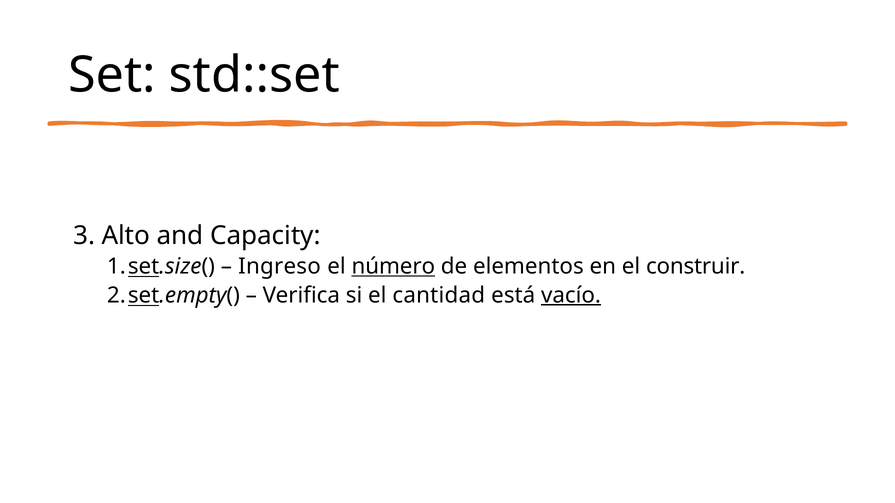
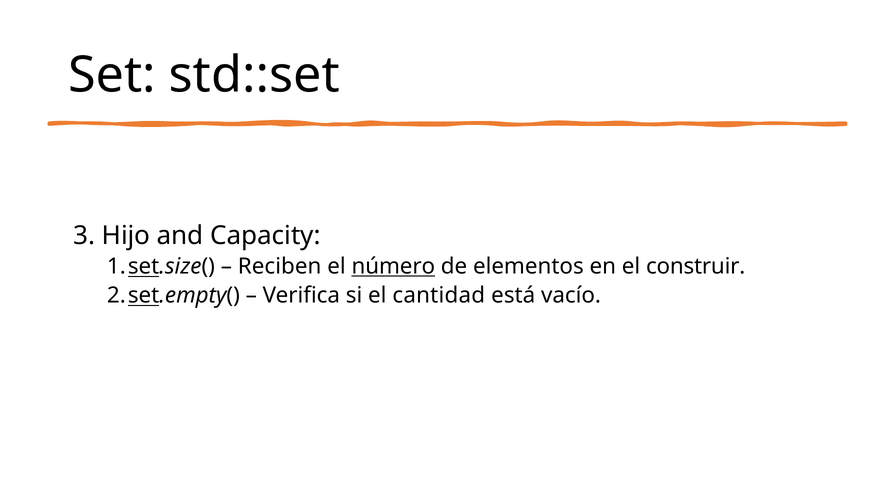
Alto: Alto -> Hijo (126, 236)
Ingreso: Ingreso -> Reciben (280, 267)
vacío underline: present -> none (571, 295)
